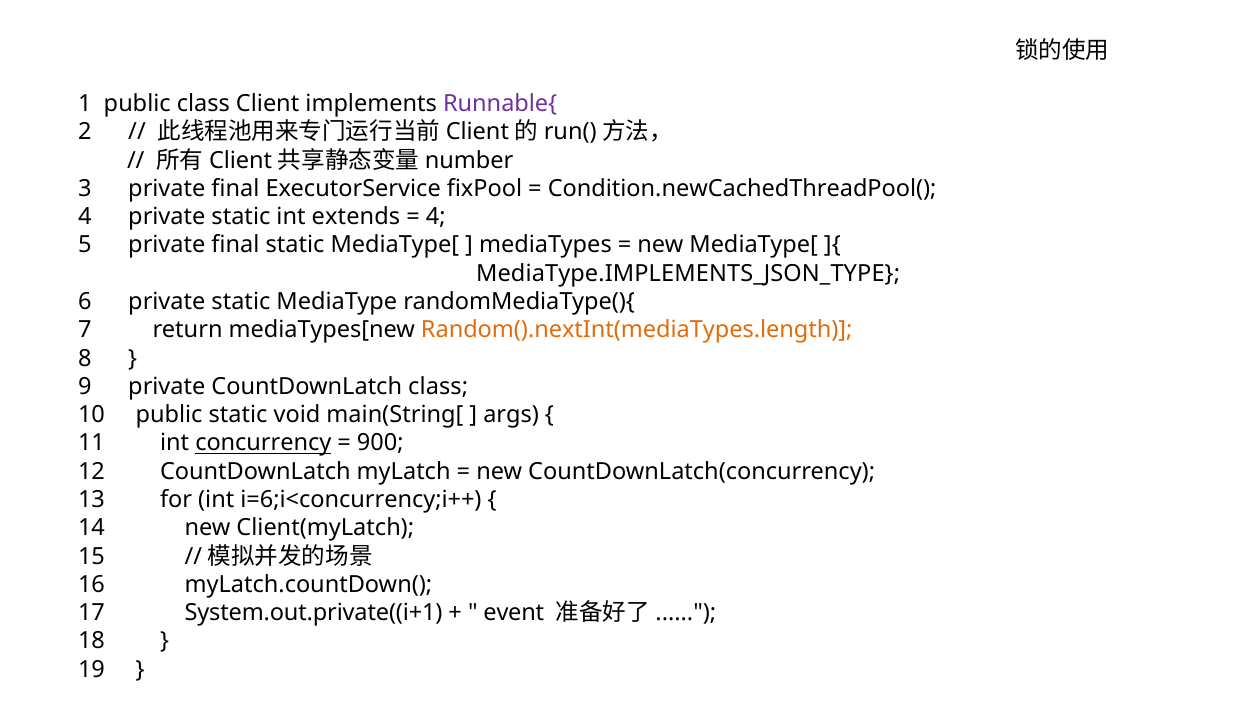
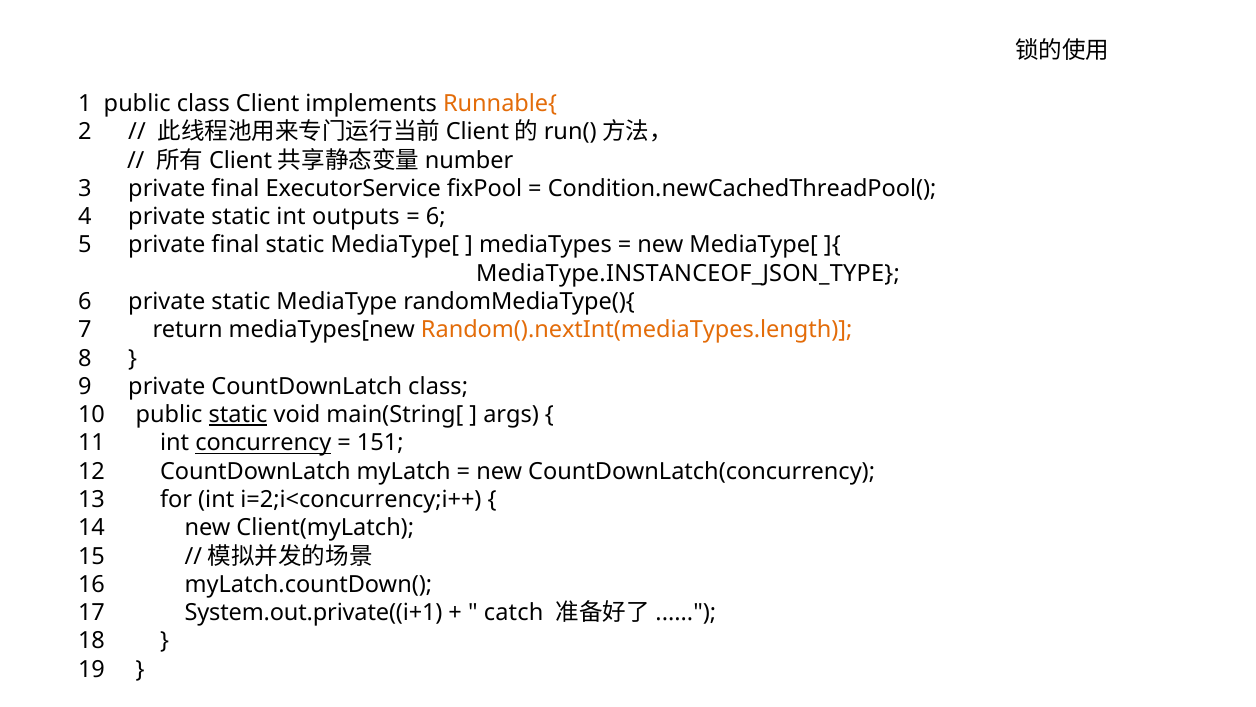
Runnable{ colour: purple -> orange (500, 104)
extends: extends -> outputs (356, 217)
4: 4 -> 6 (436, 217)
MediaType.IMPLEMENTS_JSON_TYPE: MediaType.IMPLEMENTS_JSON_TYPE -> MediaType.INSTANCEOF_JSON_TYPE (688, 273)
static underline: none -> present (238, 415)
900: 900 -> 151 (380, 443)
i=6;i<concurrency;i++: i=6;i<concurrency;i++ -> i=2;i<concurrency;i++ (361, 499)
event: event -> catch (514, 612)
